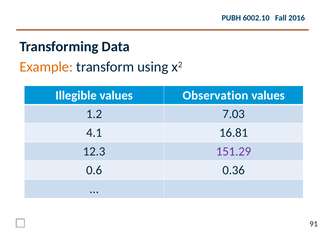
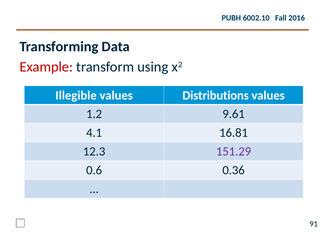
Example colour: orange -> red (46, 67)
Observation: Observation -> Distributions (216, 95)
7.03: 7.03 -> 9.61 (234, 114)
